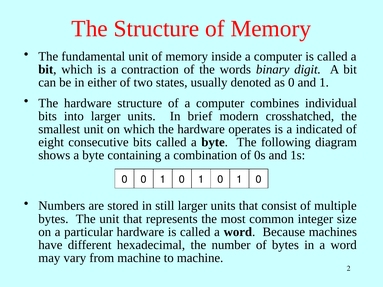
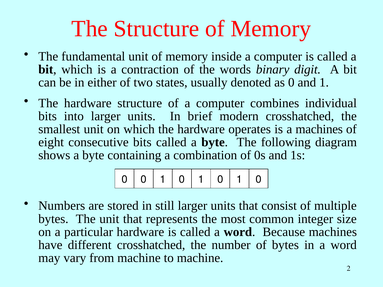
a indicated: indicated -> machines (319, 129)
different hexadecimal: hexadecimal -> crosshatched (151, 245)
